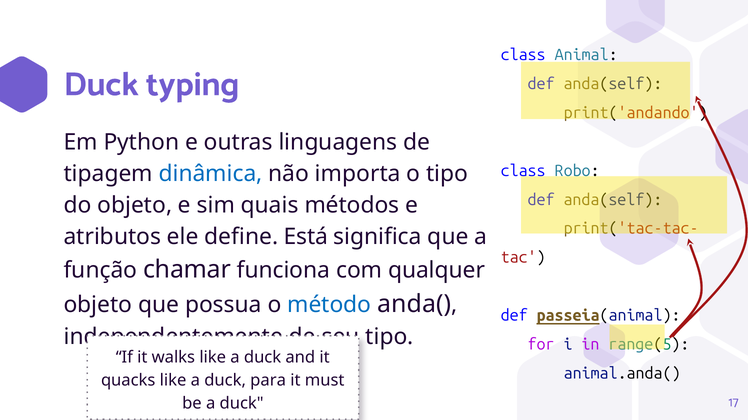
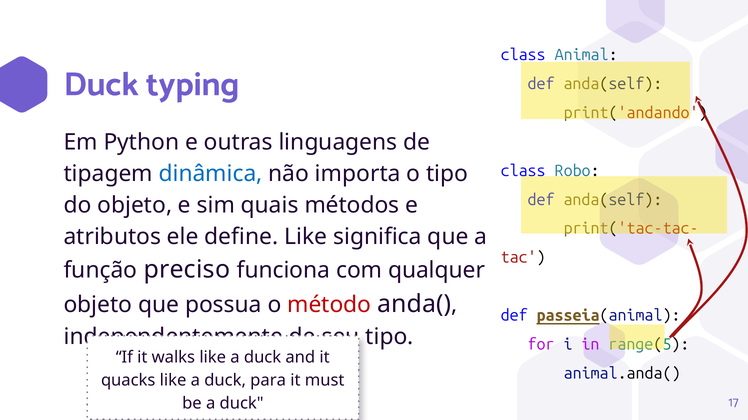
define Está: Está -> Like (306, 237)
chamar: chamar -> preciso (187, 270)
método colour: blue -> red (329, 305)
